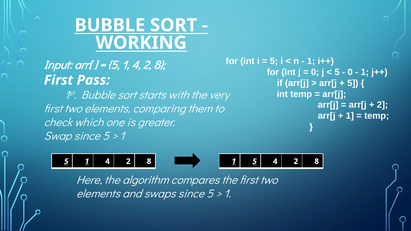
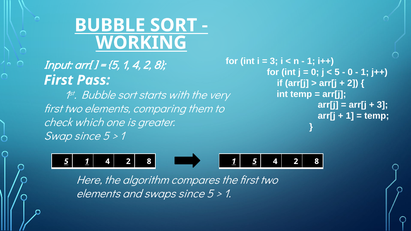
5: 5 -> 3 (274, 61)
5: 5 -> 2 (353, 83)
2: 2 -> 3 (382, 105)
